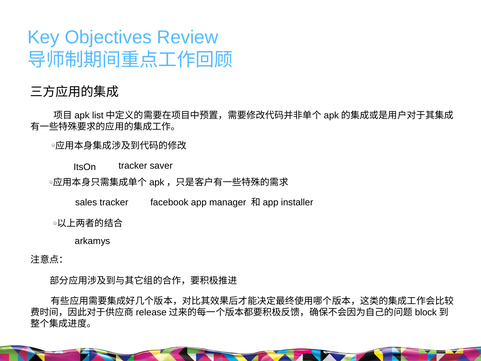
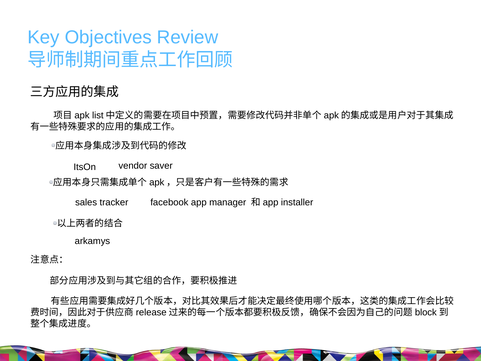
tracker: tracker -> vendor (133, 166)
